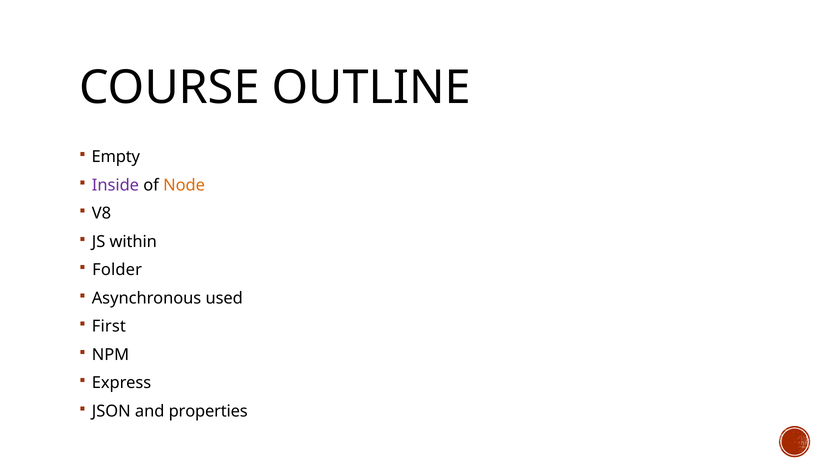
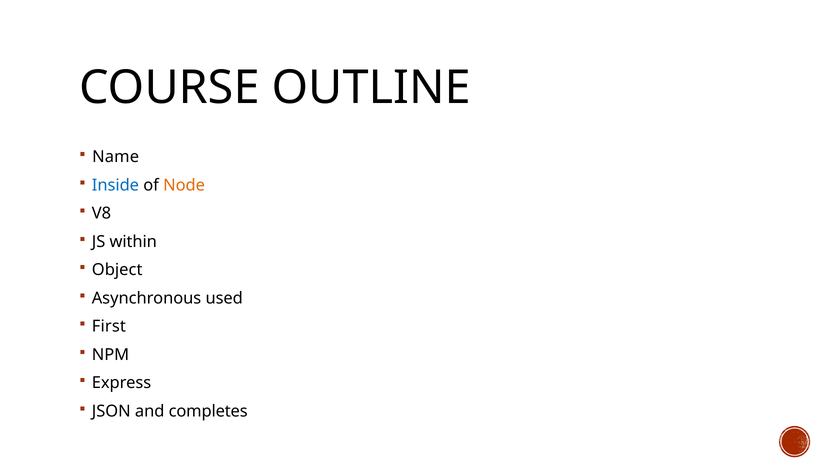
Empty: Empty -> Name (116, 157)
Inside colour: purple -> blue (115, 185)
Folder: Folder -> Object (117, 270)
properties: properties -> completes (208, 411)
